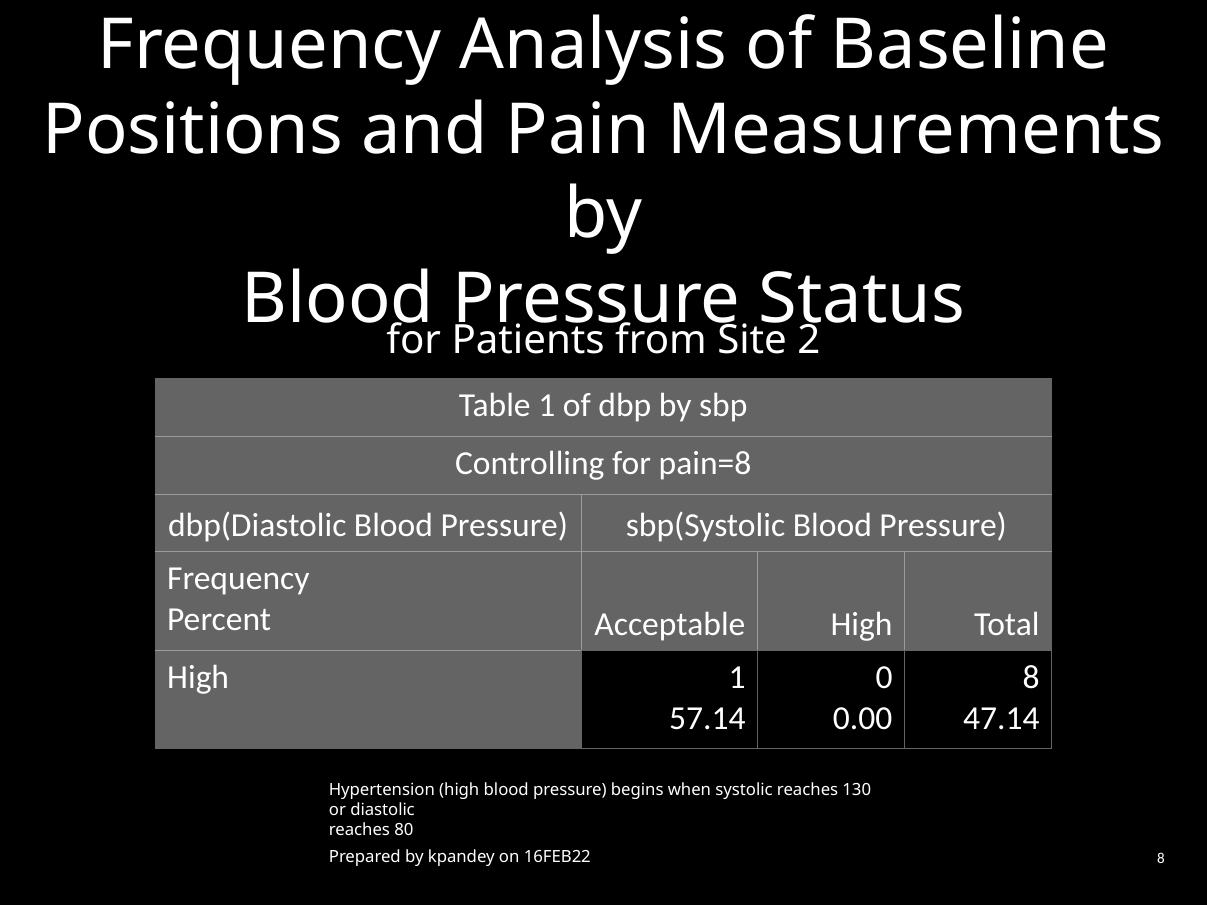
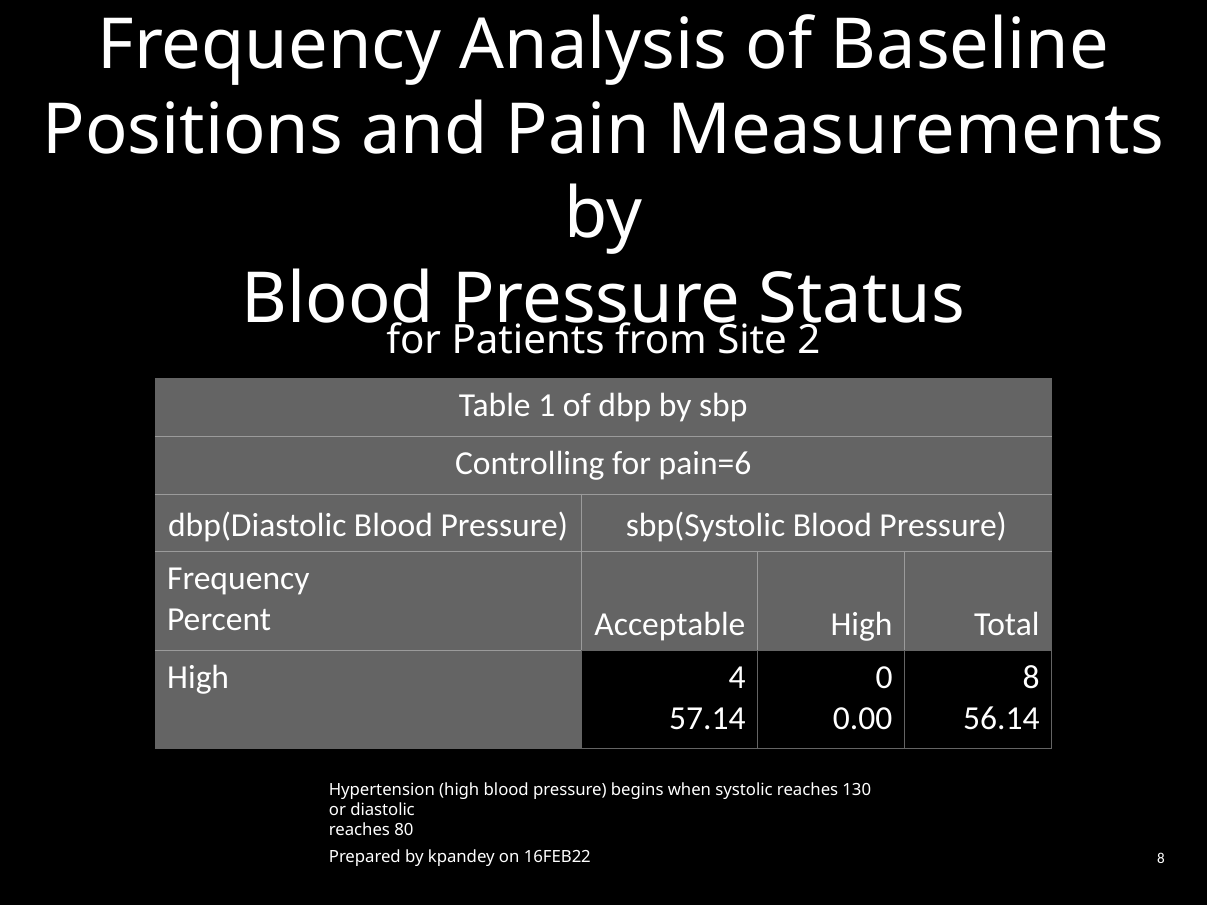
pain=8: pain=8 -> pain=6 (705, 464)
High 1: 1 -> 4 (737, 677)
47.14: 47.14 -> 56.14 (1001, 718)
